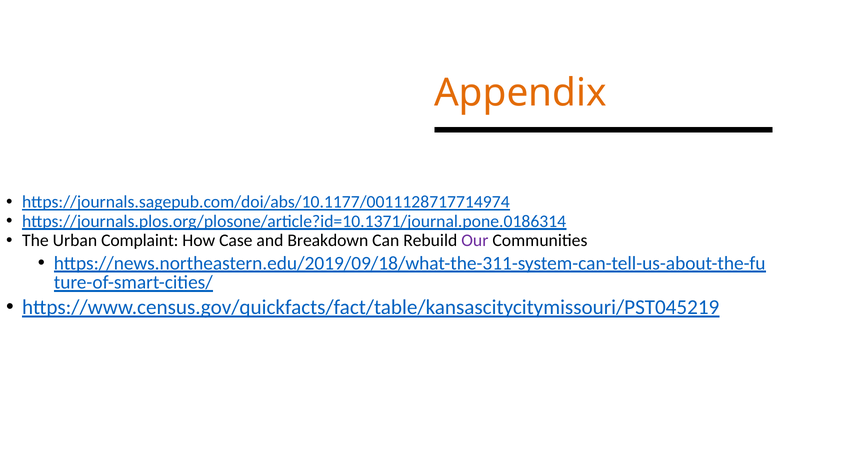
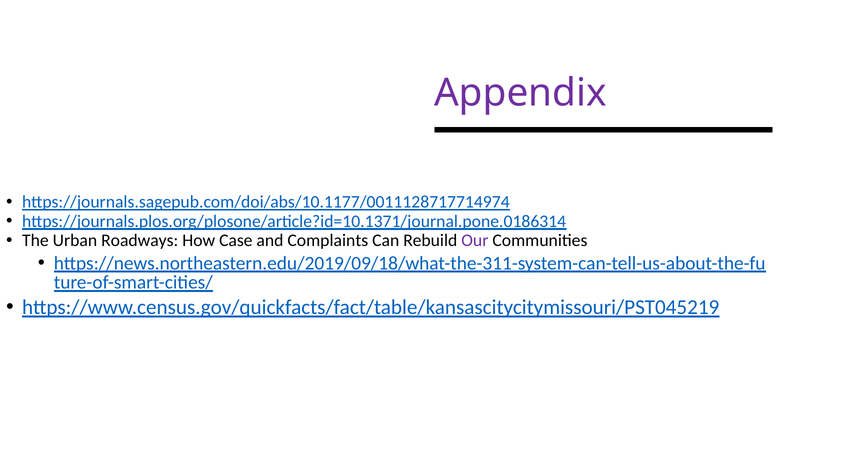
Appendix colour: orange -> purple (520, 93)
Complaint: Complaint -> Roadways (140, 241)
Breakdown: Breakdown -> Complaints (328, 241)
